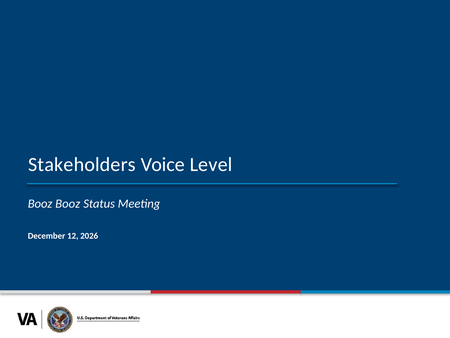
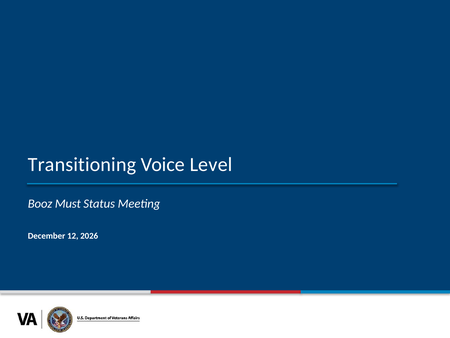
Stakeholders: Stakeholders -> Transitioning (82, 164)
Booz Booz: Booz -> Must (68, 203)
